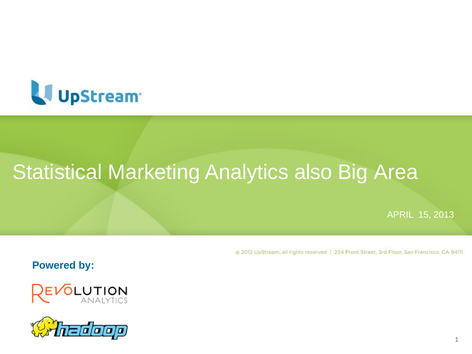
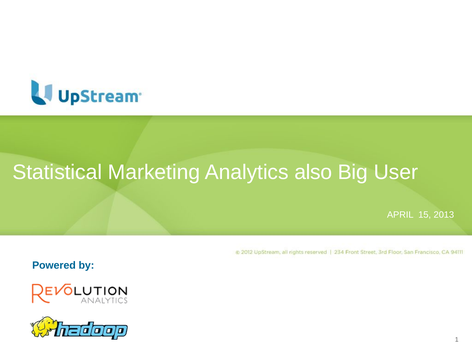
Area: Area -> User (396, 172)
